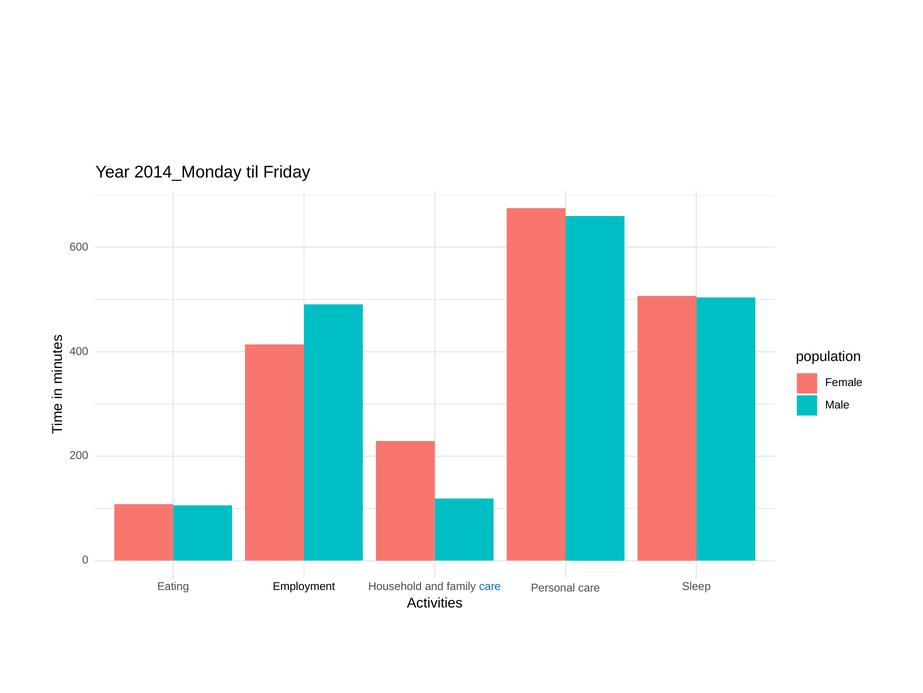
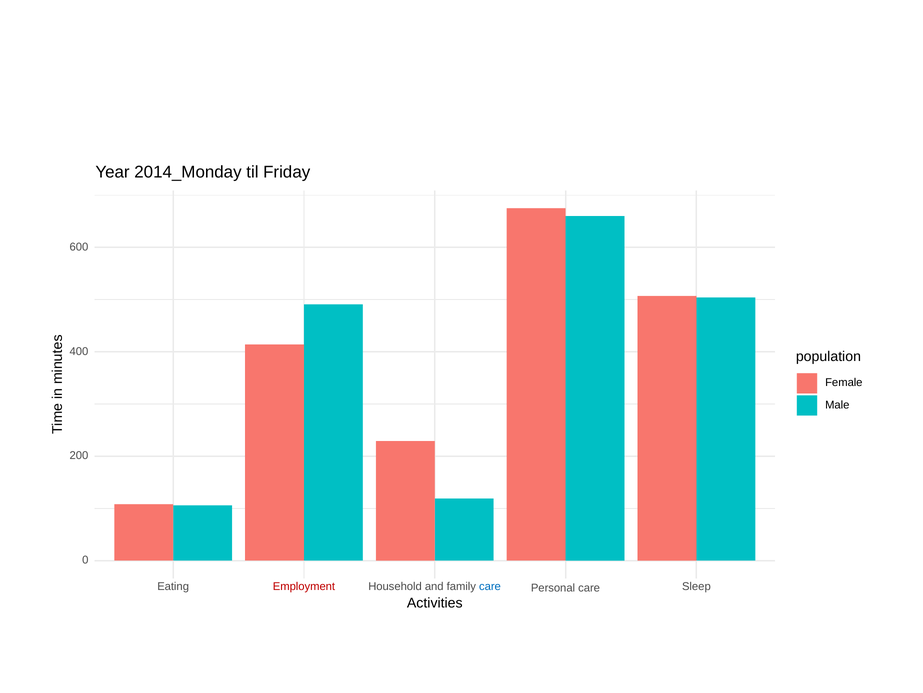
Employment colour: black -> red (304, 586)
